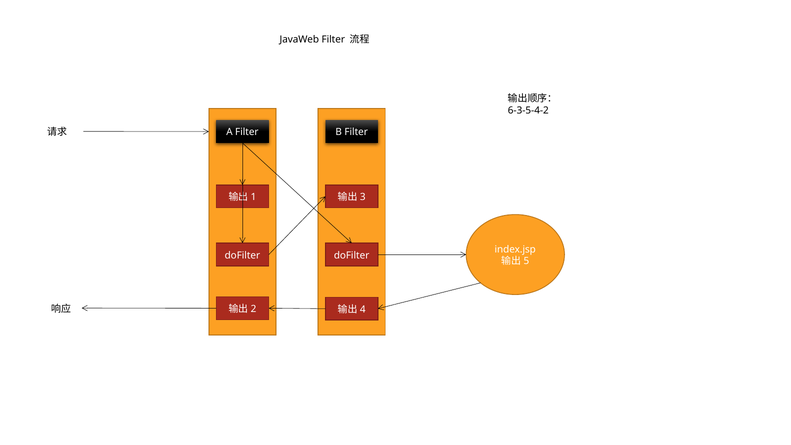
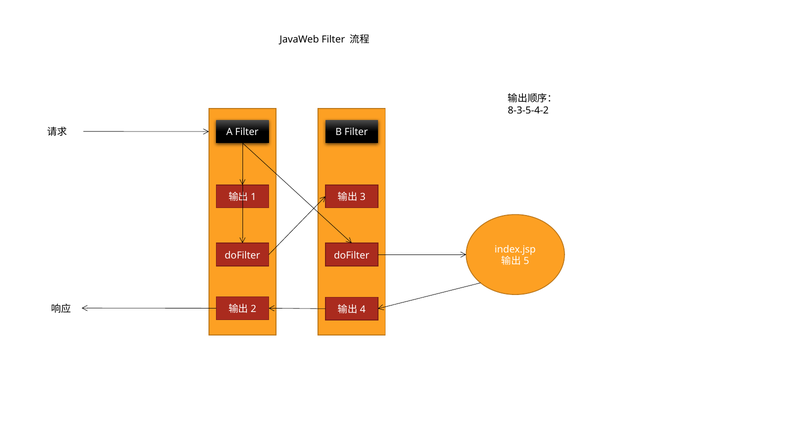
6-3-5-4-2: 6-3-5-4-2 -> 8-3-5-4-2 (528, 110)
